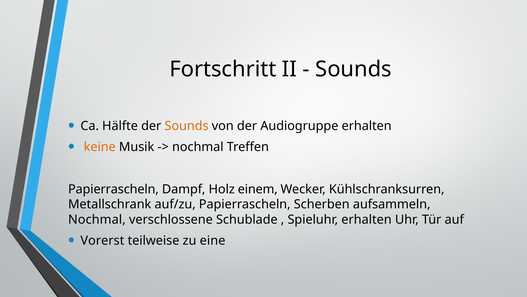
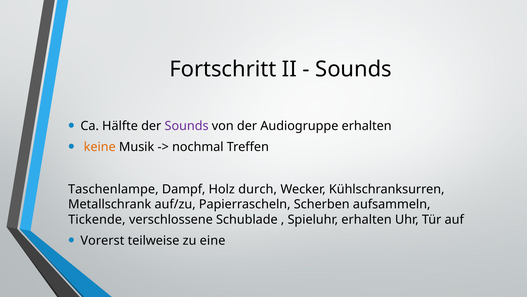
Sounds colour: orange -> purple (187, 126)
Papierrascheln: Papierrascheln -> Taschenlampe (113, 189)
einem: einem -> durch (258, 189)
Nochmal: Nochmal -> Tickende (97, 219)
